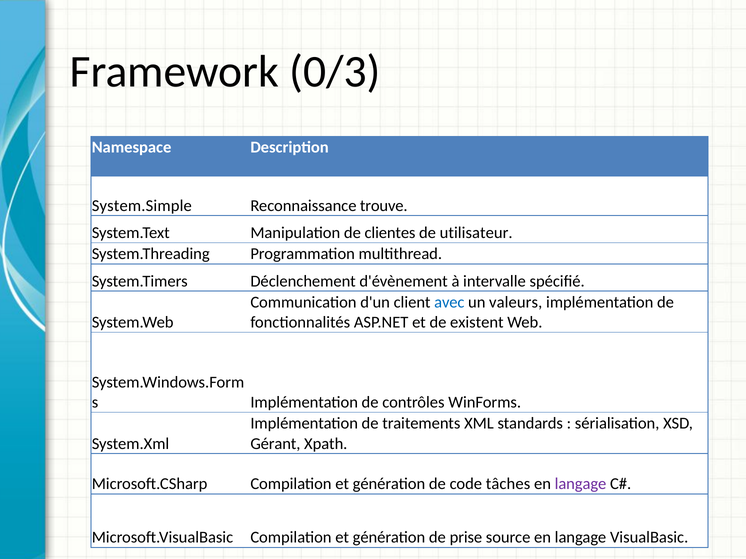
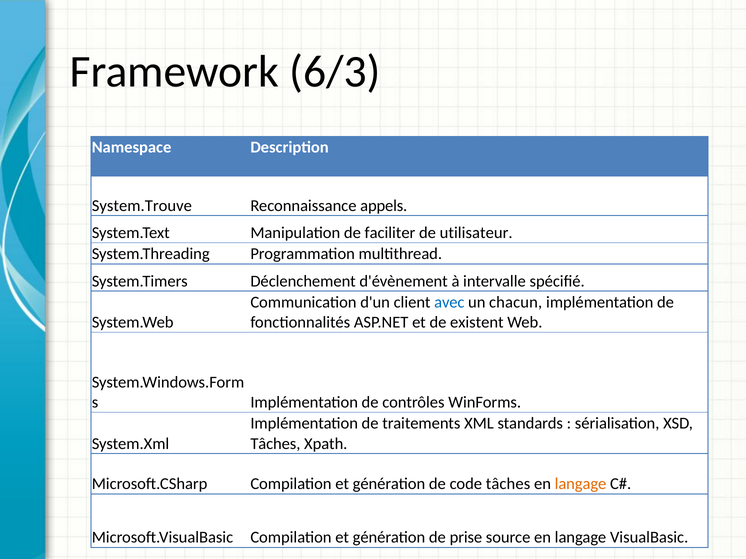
0/3: 0/3 -> 6/3 (335, 72)
System.Simple: System.Simple -> System.Trouve (142, 206)
trouve: trouve -> appels (384, 206)
clientes: clientes -> faciliter (390, 233)
valeurs: valeurs -> chacun (516, 302)
Gérant: Gérant -> Tâches (275, 444)
langage colour: purple -> orange (581, 484)
